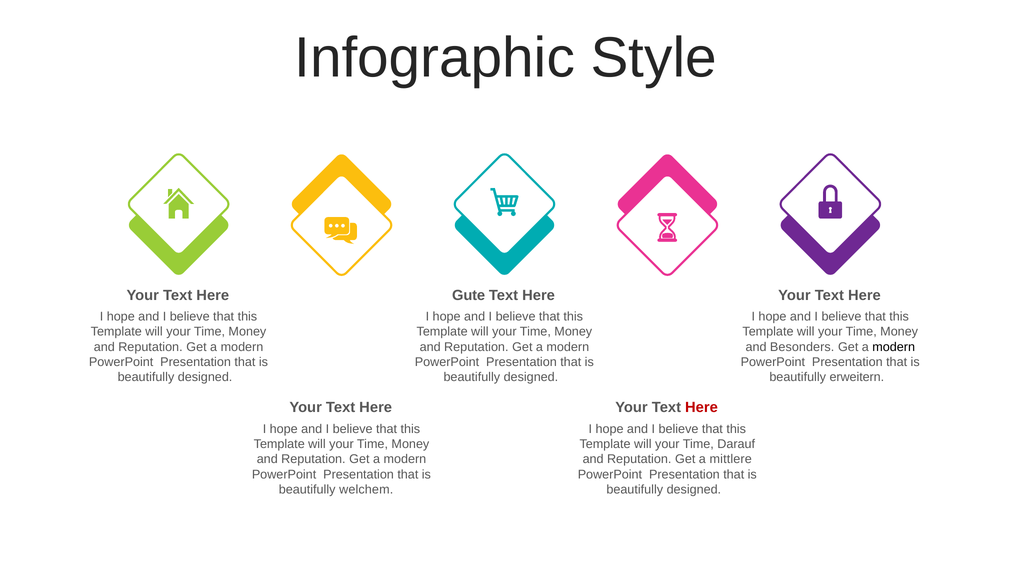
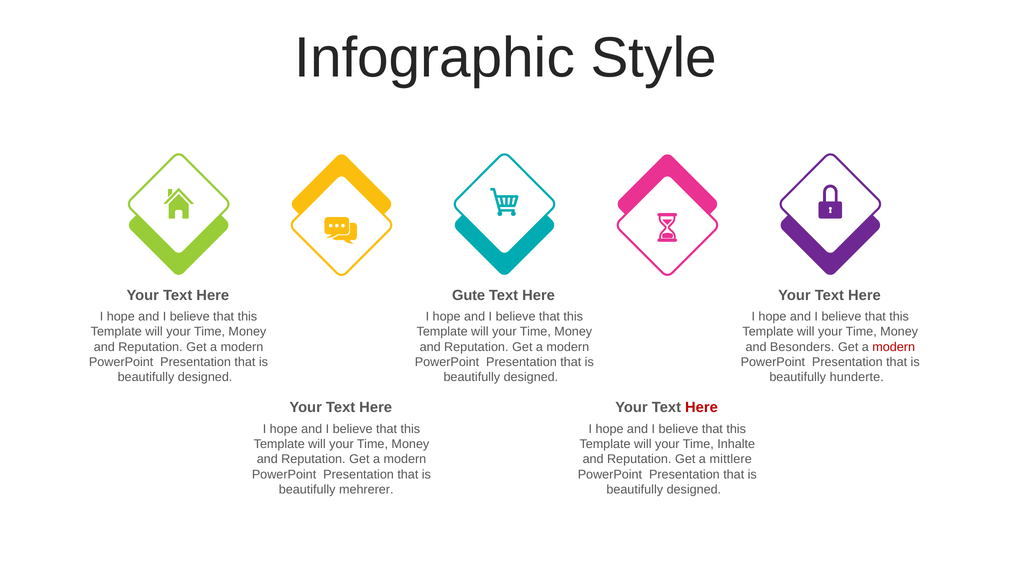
modern colour: black -> red (894, 347)
erweitern: erweitern -> hunderte (857, 377)
Darauf: Darauf -> Inhalte (736, 444)
welchem: welchem -> mehrerer (366, 489)
